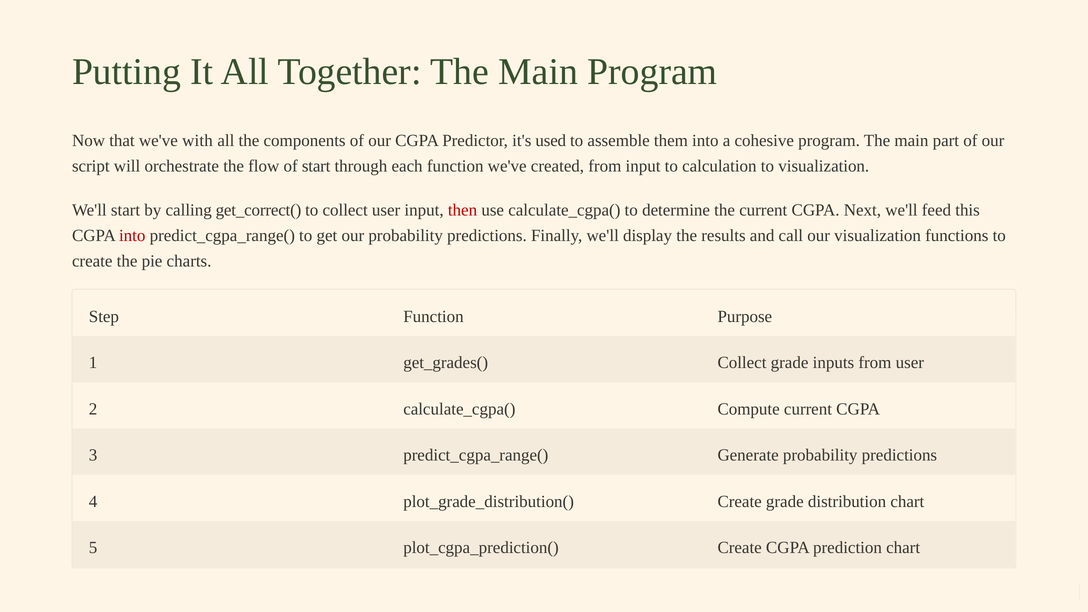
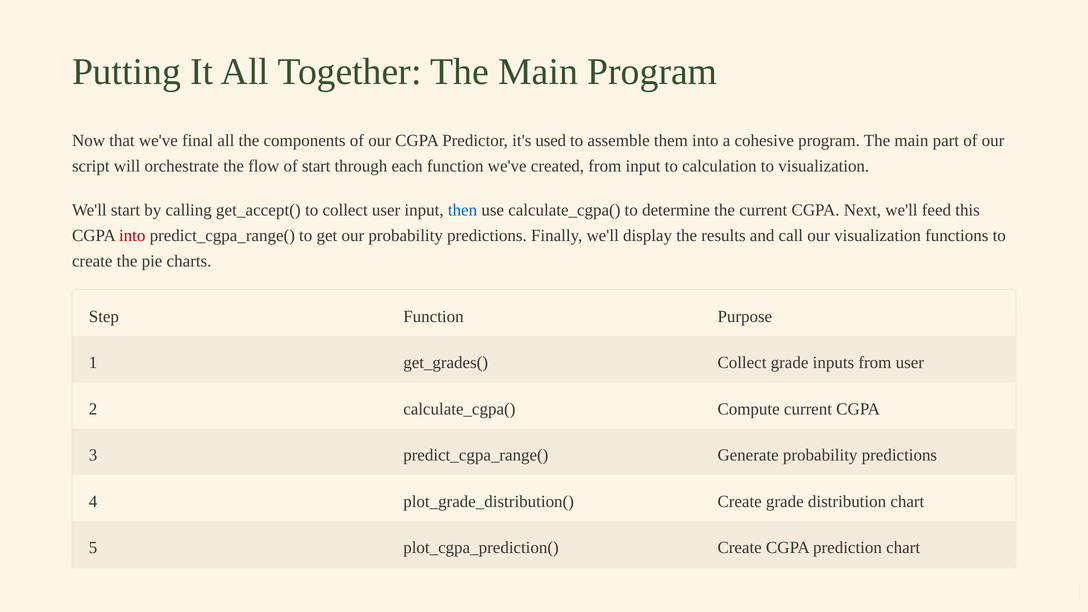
with: with -> final (198, 141)
get_correct(: get_correct( -> get_accept( (258, 210)
then colour: red -> blue (463, 210)
